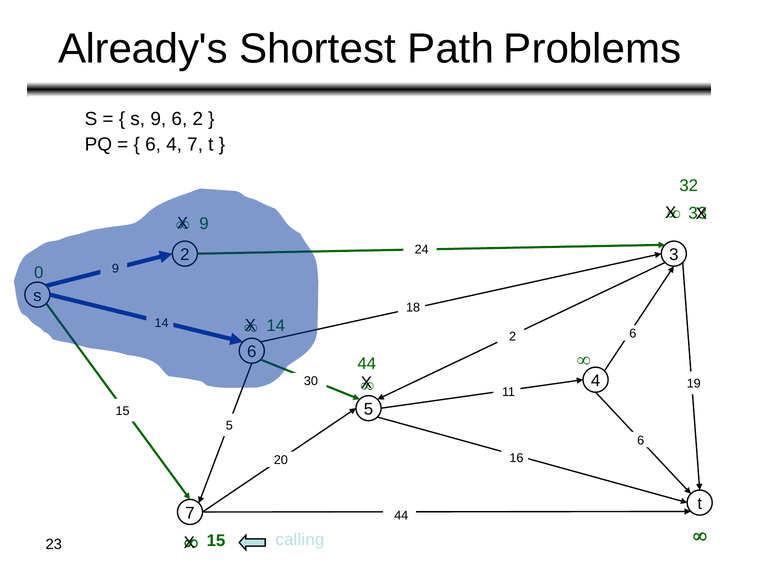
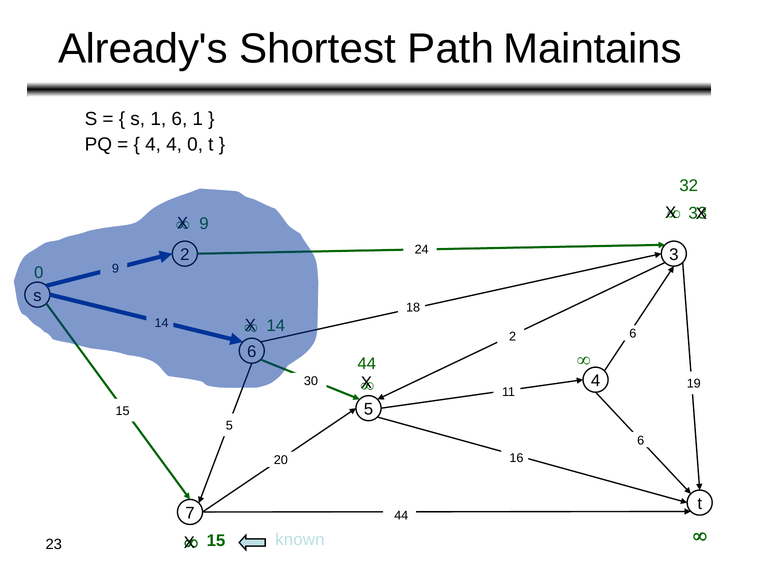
Problems: Problems -> Maintains (593, 49)
s 9: 9 -> 1 (158, 119)
6 2: 2 -> 1 (198, 119)
6: 6 -> 4 (153, 144)
4 7: 7 -> 0 (195, 144)
calling: calling -> known (300, 540)
